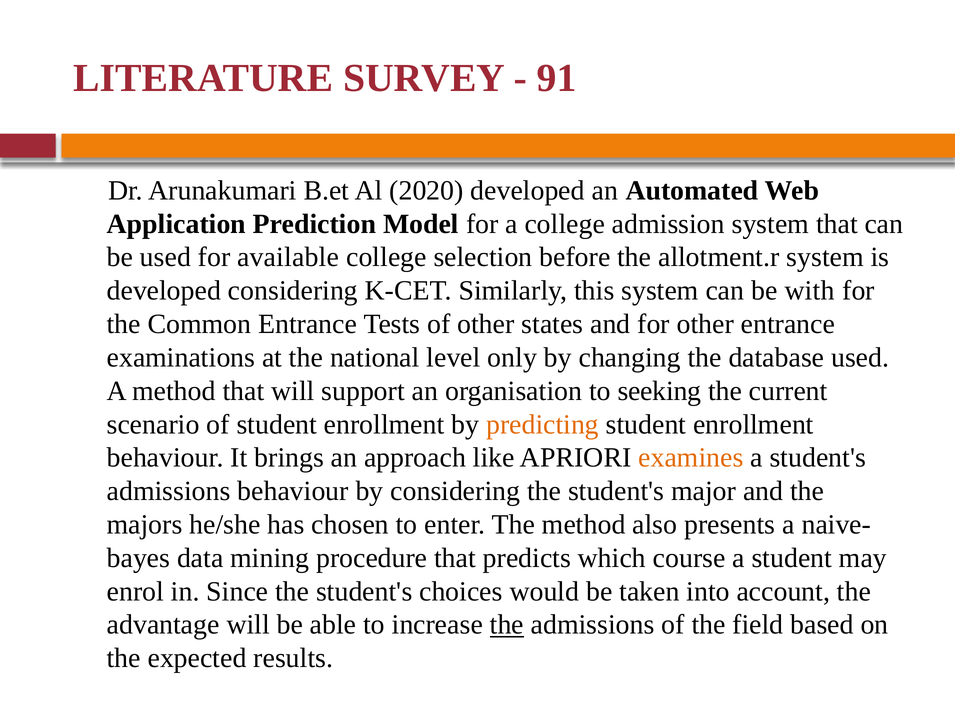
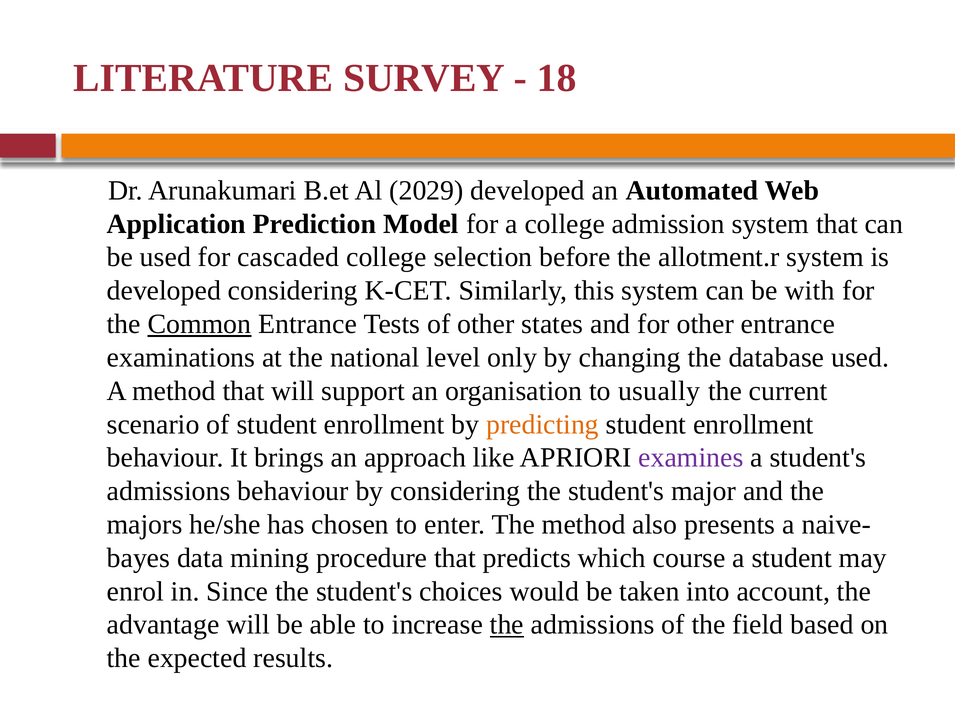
91: 91 -> 18 (557, 78)
2020: 2020 -> 2029 (426, 190)
available: available -> cascaded (288, 257)
Common underline: none -> present (199, 324)
seeking: seeking -> usually (659, 391)
examines colour: orange -> purple (691, 458)
